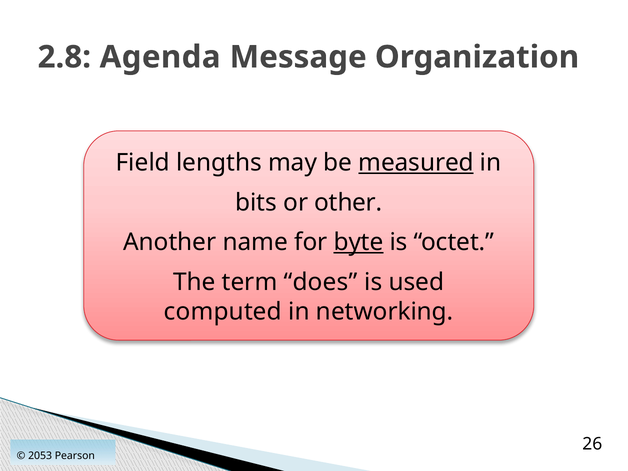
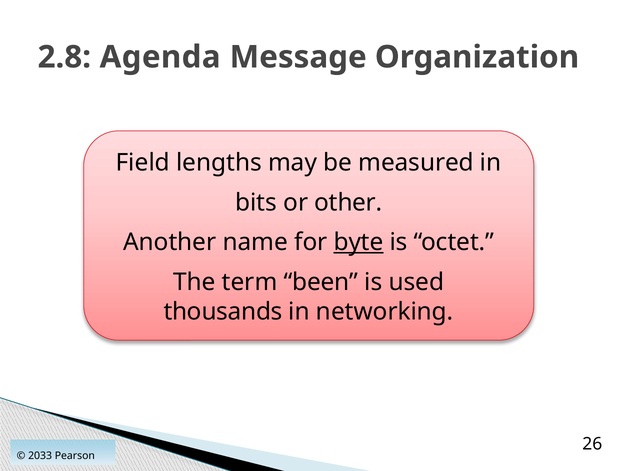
measured underline: present -> none (416, 163)
does: does -> been (321, 282)
computed: computed -> thousands (223, 312)
2053: 2053 -> 2033 (40, 456)
